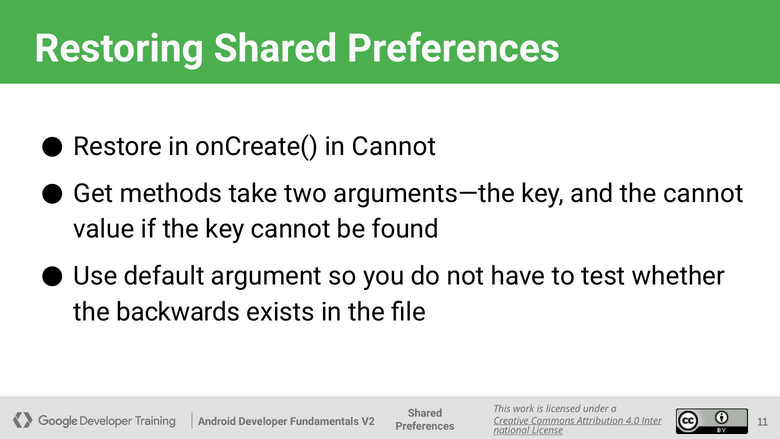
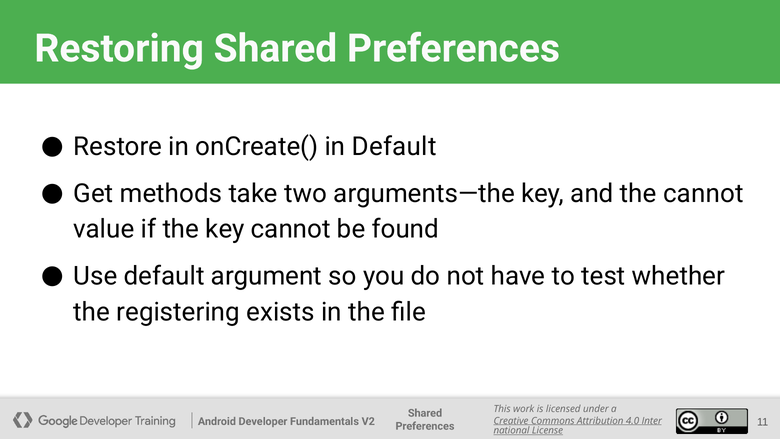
in Cannot: Cannot -> Default (394, 147)
backwards: backwards -> registering (178, 312)
